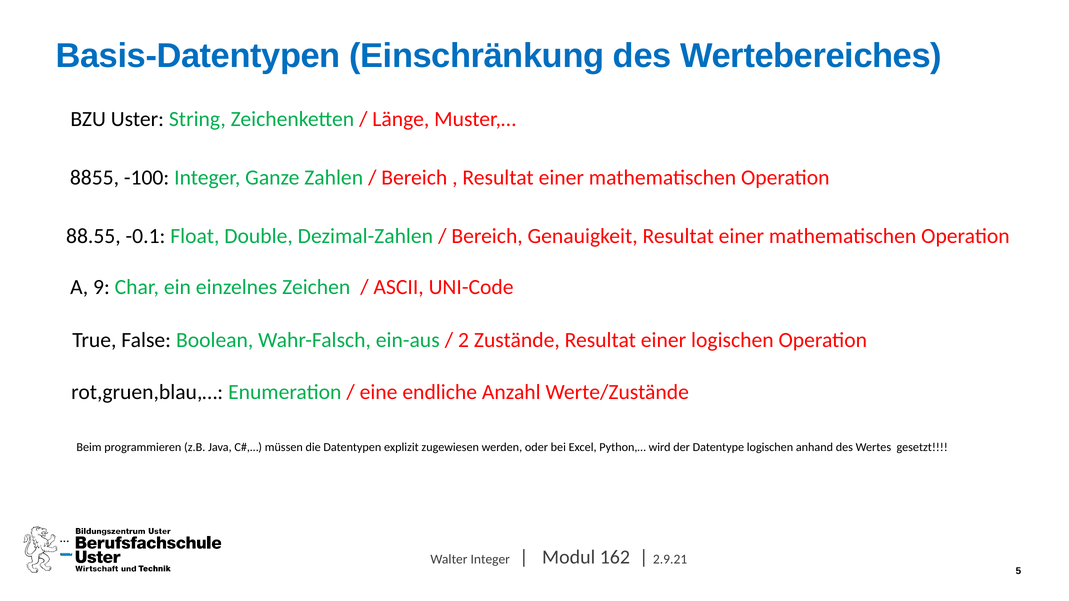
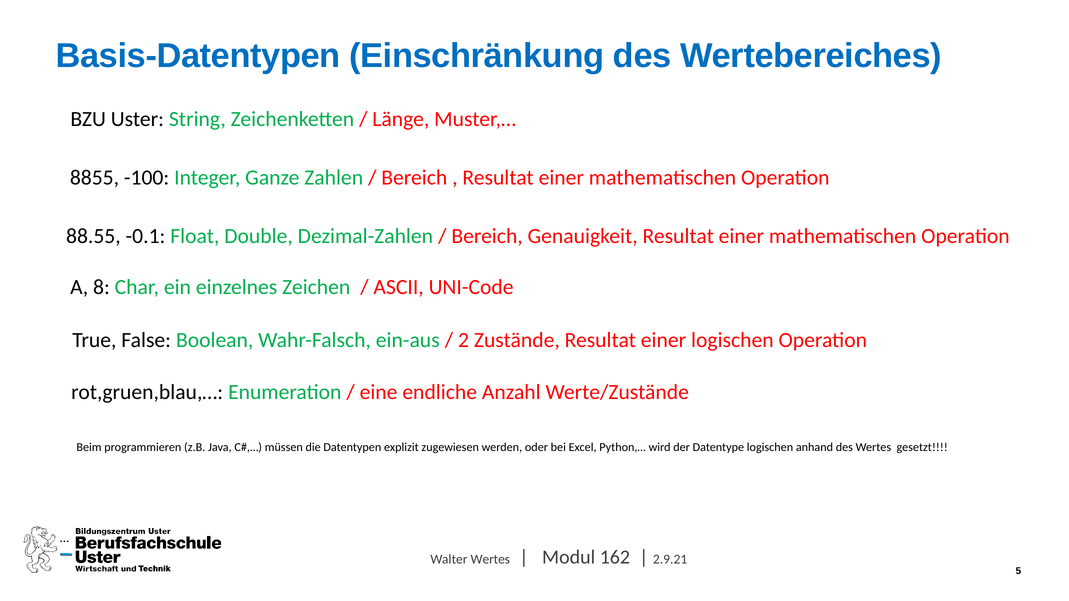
9: 9 -> 8 (101, 288)
Walter Integer: Integer -> Wertes (490, 560)
